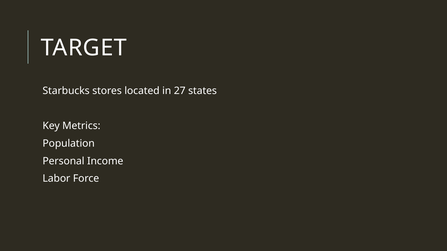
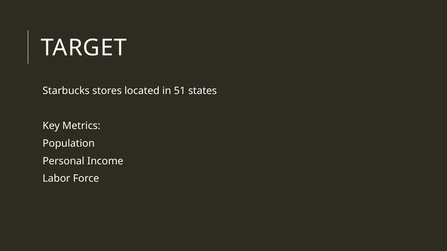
27: 27 -> 51 (180, 91)
